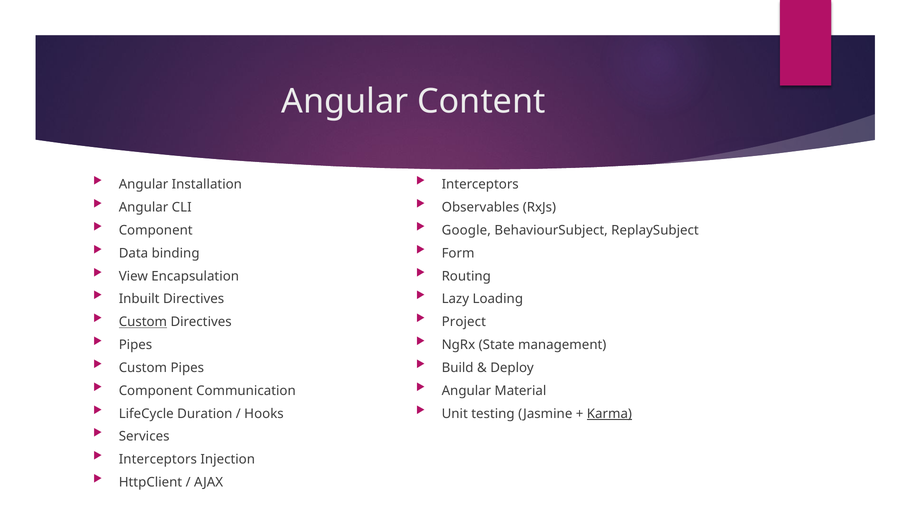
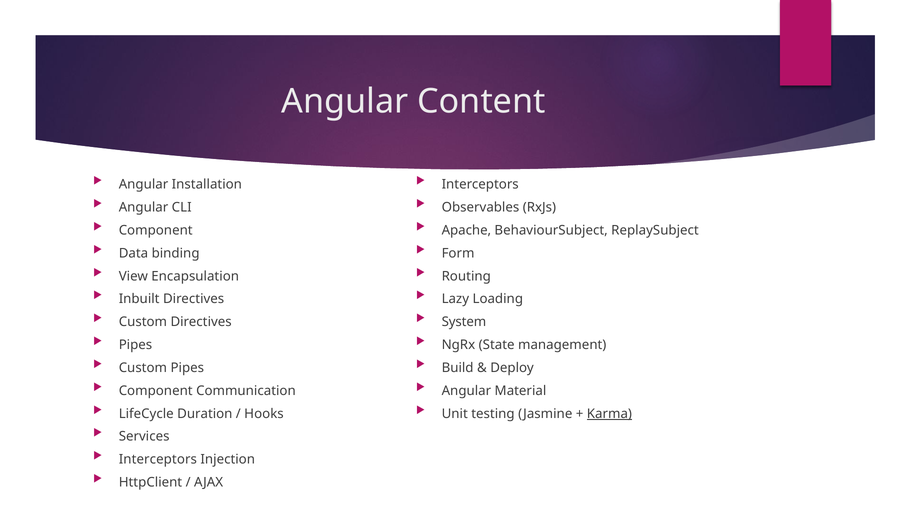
Google: Google -> Apache (466, 230)
Custom underline: present -> none (143, 322)
Project: Project -> System (464, 322)
